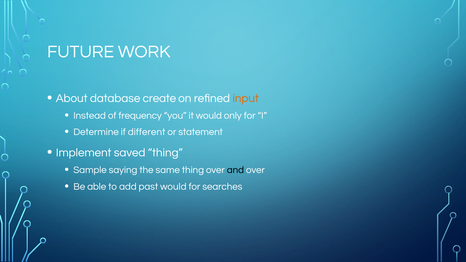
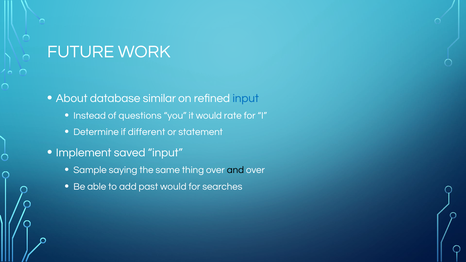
create: create -> similar (159, 98)
input colour: orange -> blue (246, 98)
frequency: frequency -> questions (140, 116)
only: only -> rate (233, 116)
saved thing: thing -> input (165, 153)
